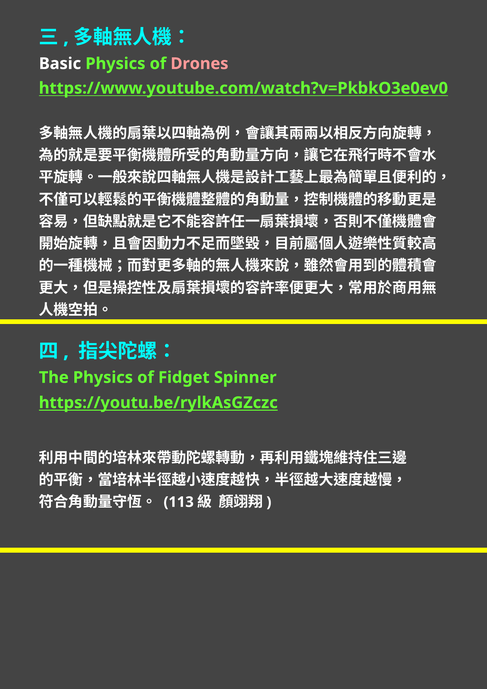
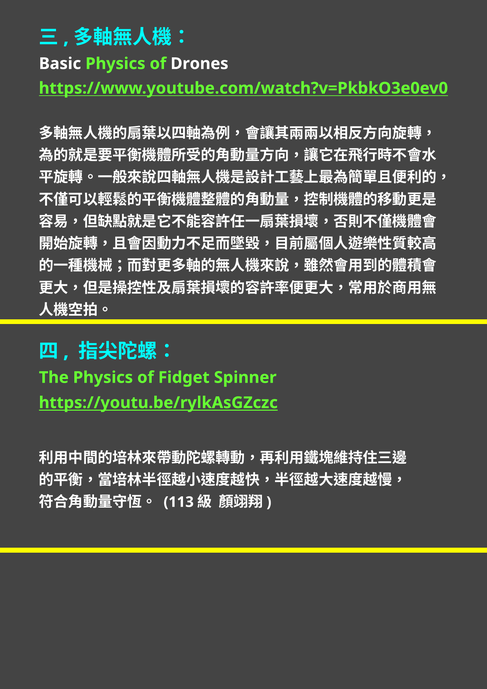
Drones colour: pink -> white (199, 64)
